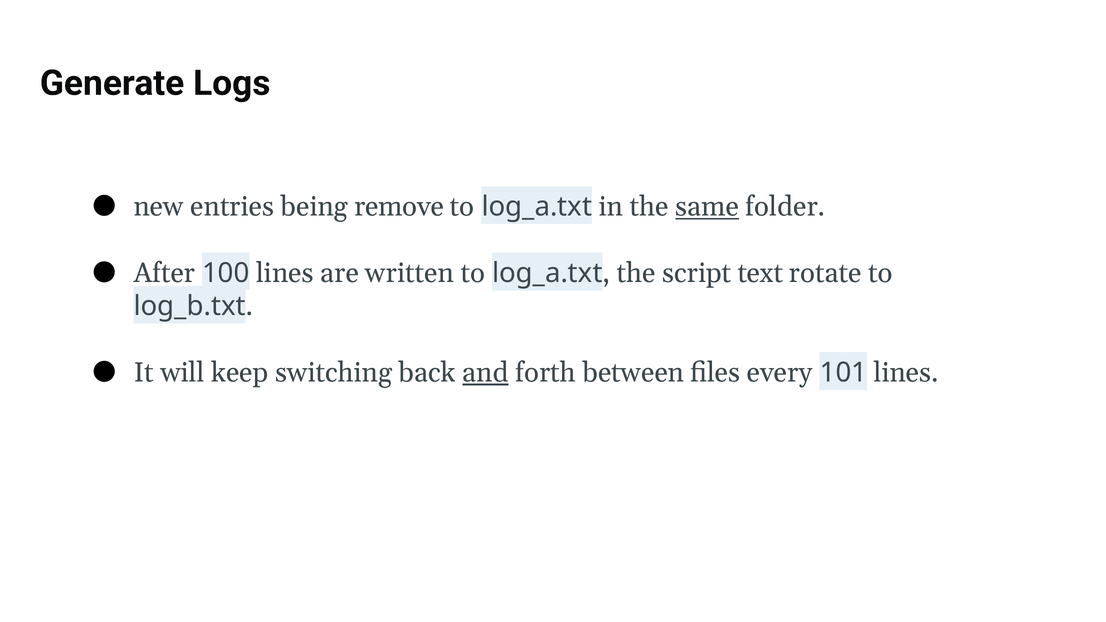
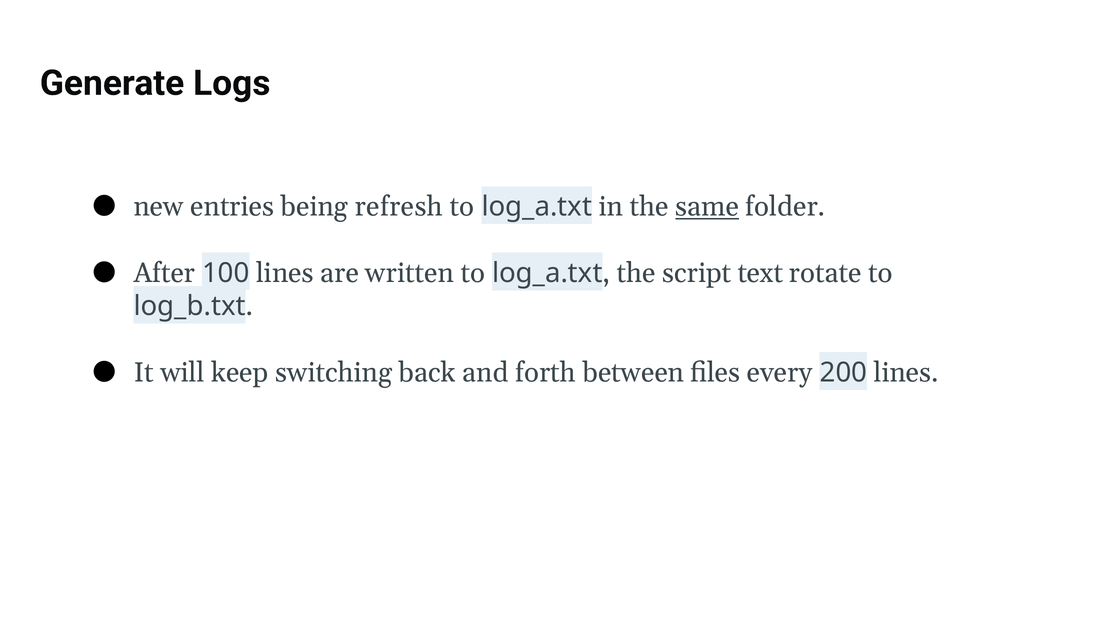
remove: remove -> refresh (399, 207)
and underline: present -> none (486, 373)
101: 101 -> 200 (843, 373)
